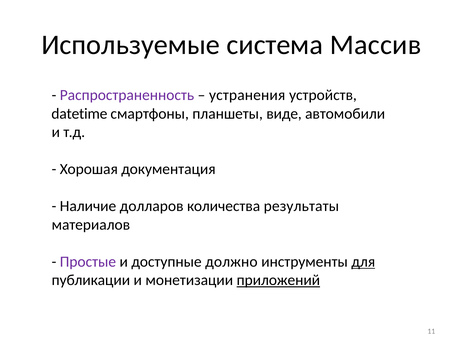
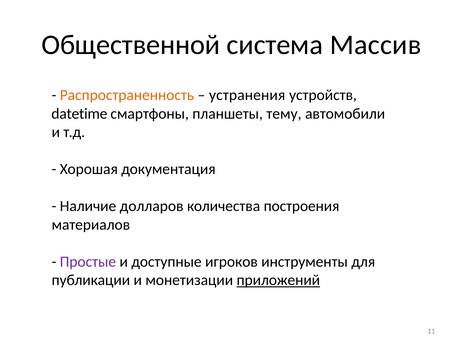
Используемые: Используемые -> Общественной (131, 45)
Распространенность colour: purple -> orange (127, 95)
виде: виде -> тему (284, 114)
результаты: результаты -> построения (302, 206)
должно: должно -> игроков (231, 262)
для underline: present -> none (363, 262)
